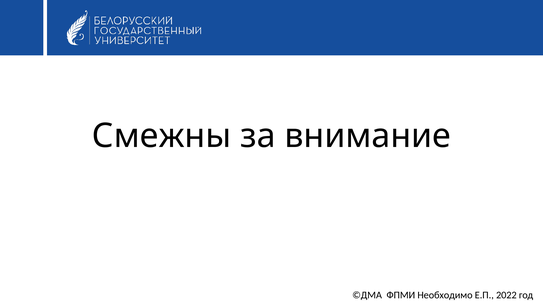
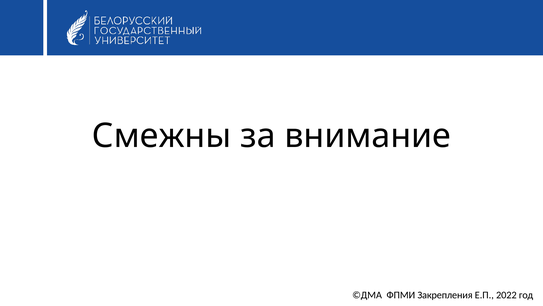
Необходимо: Необходимо -> Закрепления (445, 294)
